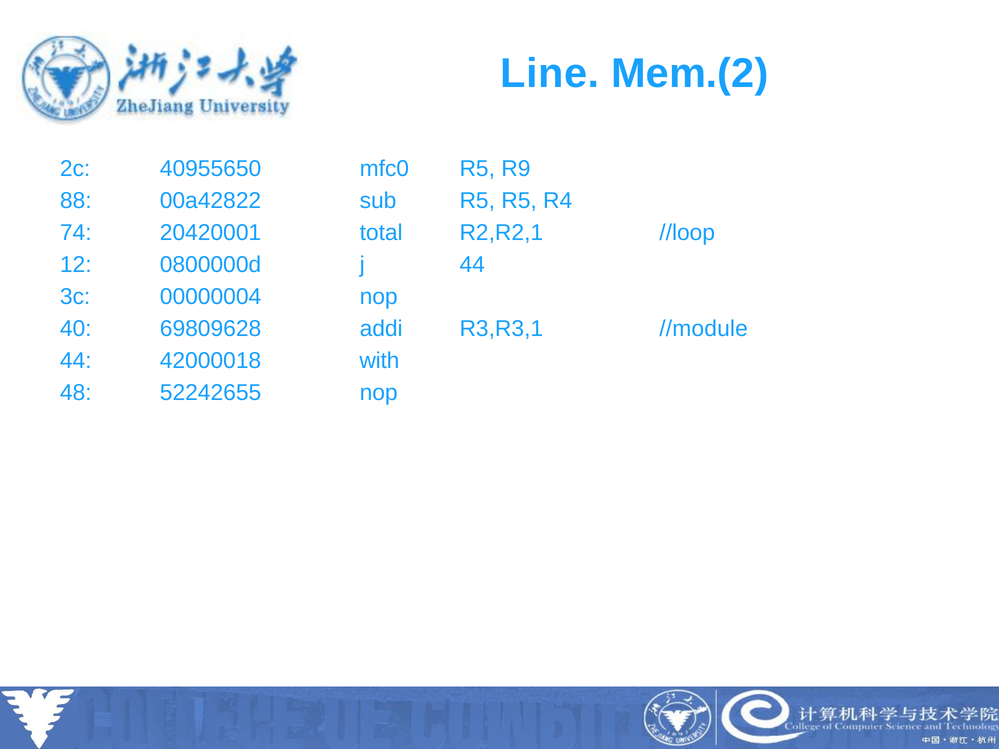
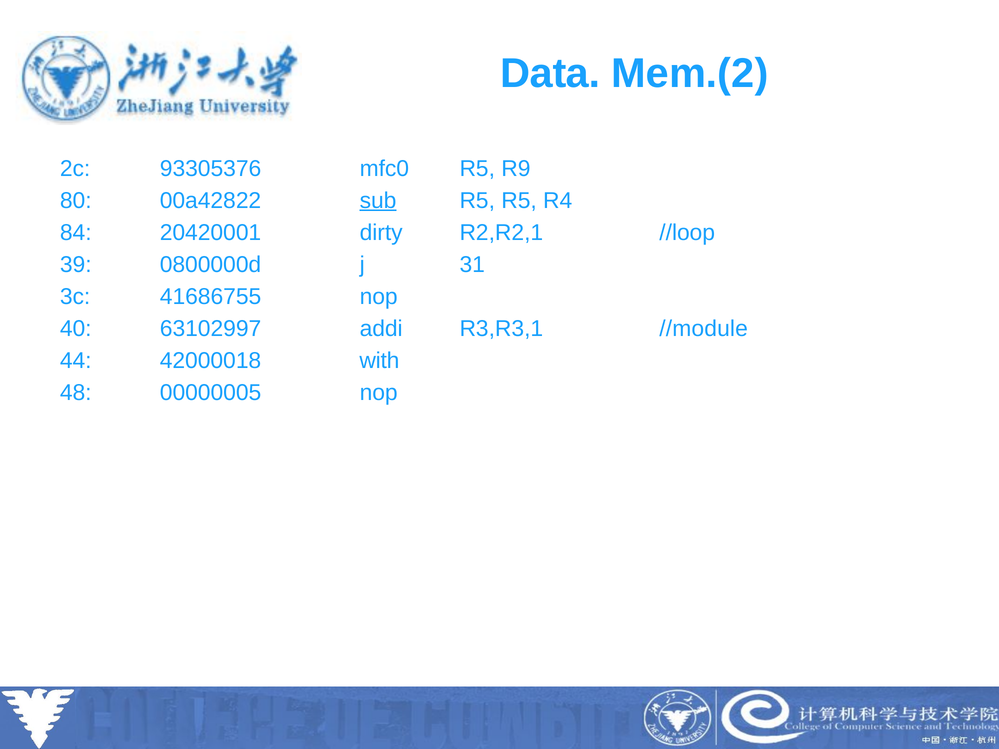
Line: Line -> Data (550, 74)
40955650: 40955650 -> 93305376 (211, 169)
88: 88 -> 80 (76, 201)
sub underline: none -> present (378, 201)
74: 74 -> 84 (76, 233)
total: total -> dirty (381, 233)
12: 12 -> 39 (76, 265)
j 44: 44 -> 31 (472, 265)
00000004: 00000004 -> 41686755 (211, 297)
69809628: 69809628 -> 63102997 (211, 329)
52242655: 52242655 -> 00000005 (211, 393)
